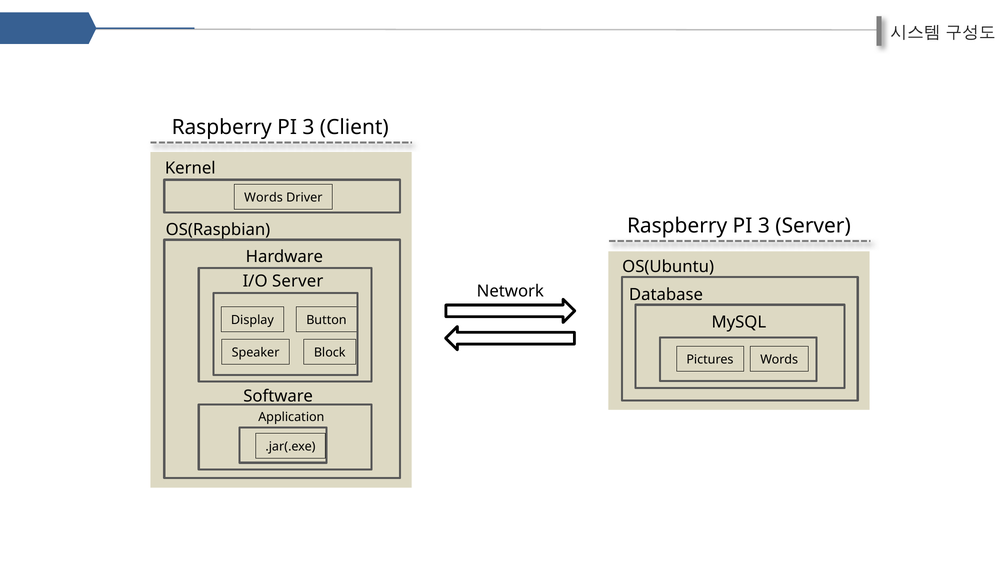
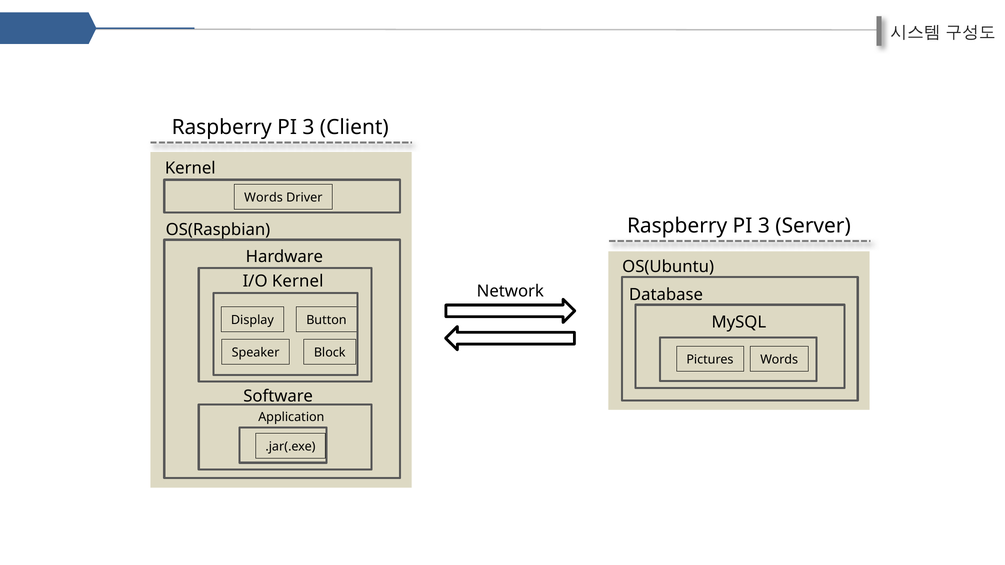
I/O Server: Server -> Kernel (298, 281)
